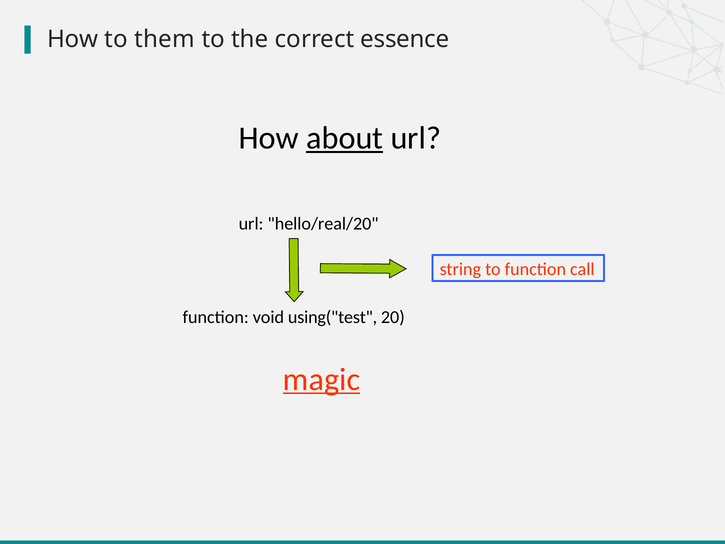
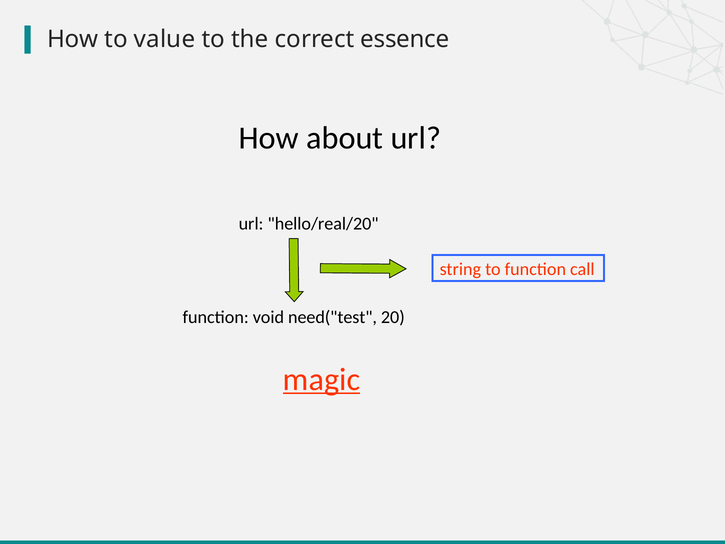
them: them -> value (165, 39)
about underline: present -> none (345, 138)
using("test: using("test -> need("test (333, 317)
